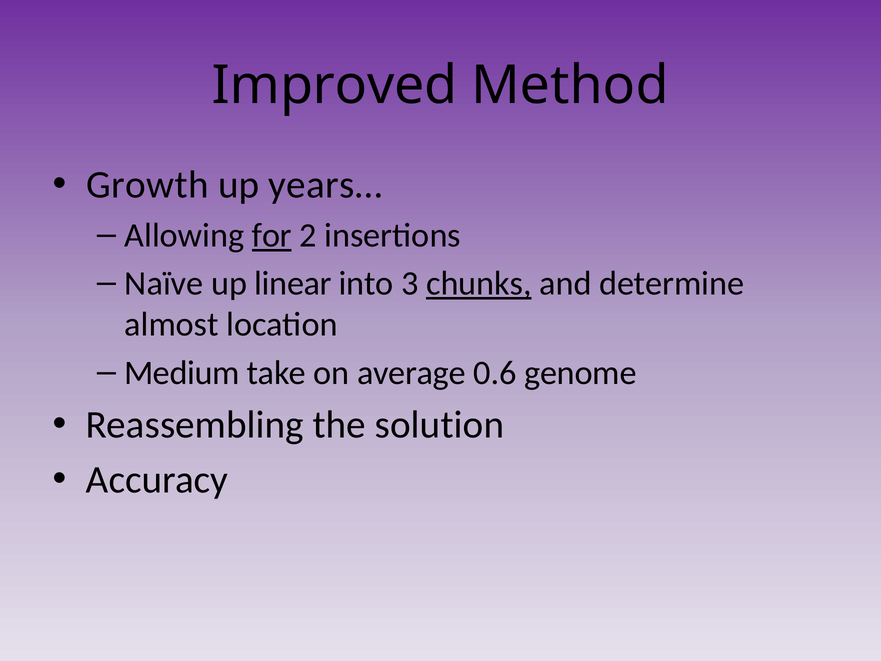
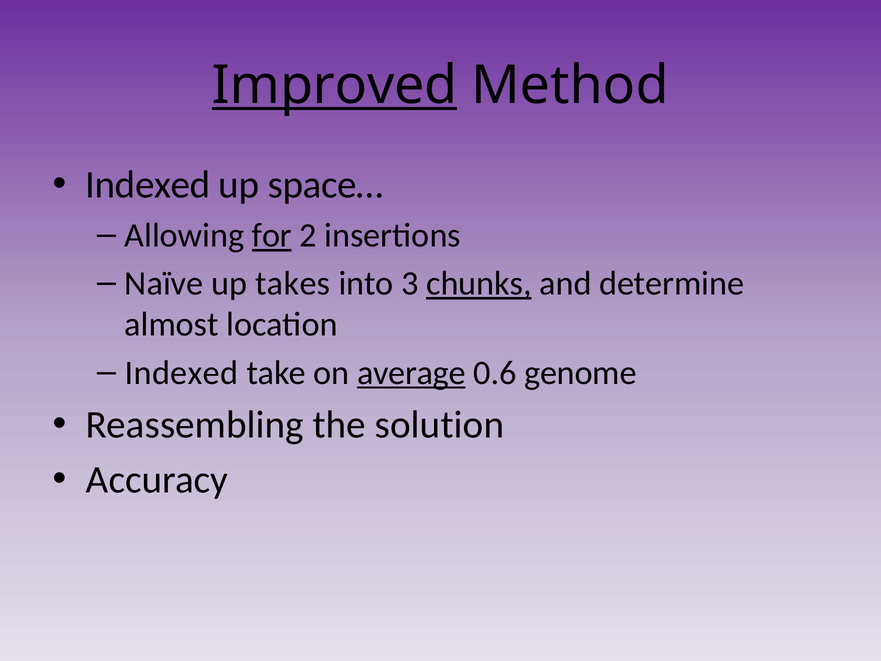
Improved underline: none -> present (335, 85)
Growth: Growth -> Indexed (148, 185)
years…: years… -> space… (326, 185)
linear: linear -> takes (293, 283)
Medium: Medium -> Indexed (182, 373)
average underline: none -> present (411, 373)
